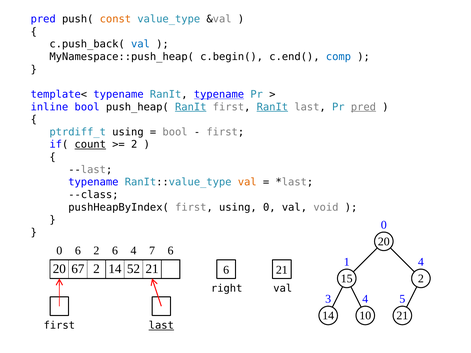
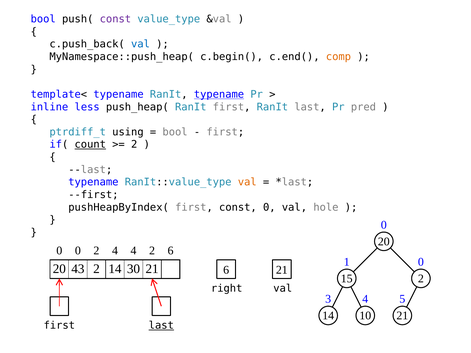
pred: pred -> bool (43, 19)
const colour: orange -> purple (115, 19)
comp colour: blue -> orange (338, 57)
inline bool: bool -> less (87, 107)
RanIt underline: present -> none (191, 107)
RanIt underline: present -> none (272, 107)
pred underline: present -> none (363, 107)
--class: --class -> --first (93, 195)
first using: using -> const (238, 207)
void: void -> hole (326, 207)
0 6: 6 -> 0 (78, 251)
2 6: 6 -> 4 (115, 251)
4 7: 7 -> 2 (152, 251)
1 4: 4 -> 0 (421, 262)
67: 67 -> 43 (78, 269)
52: 52 -> 30 (134, 269)
